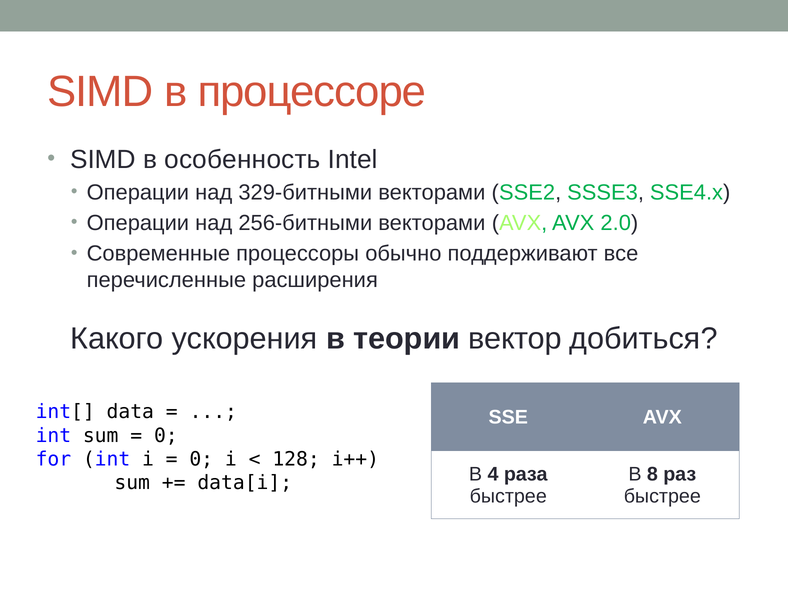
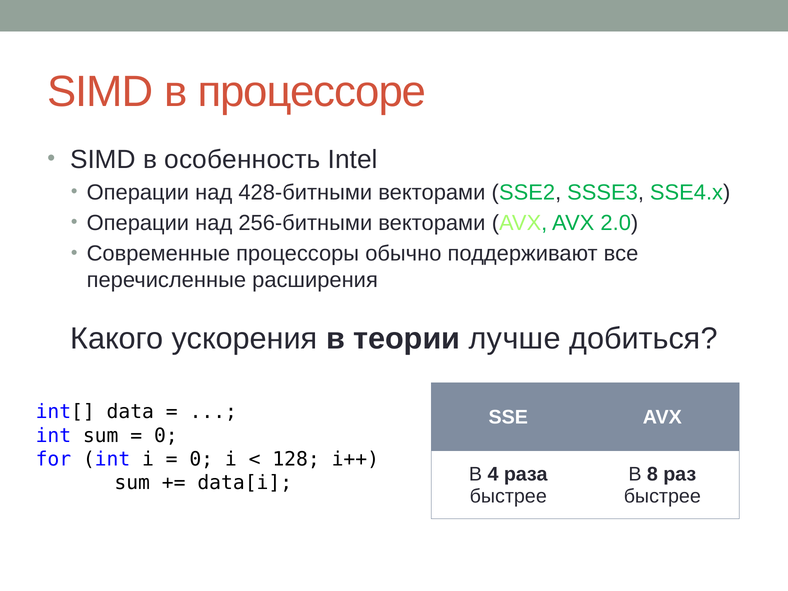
329-битными: 329-битными -> 428-битными (305, 192)
вектор: вектор -> лучше (515, 338)
